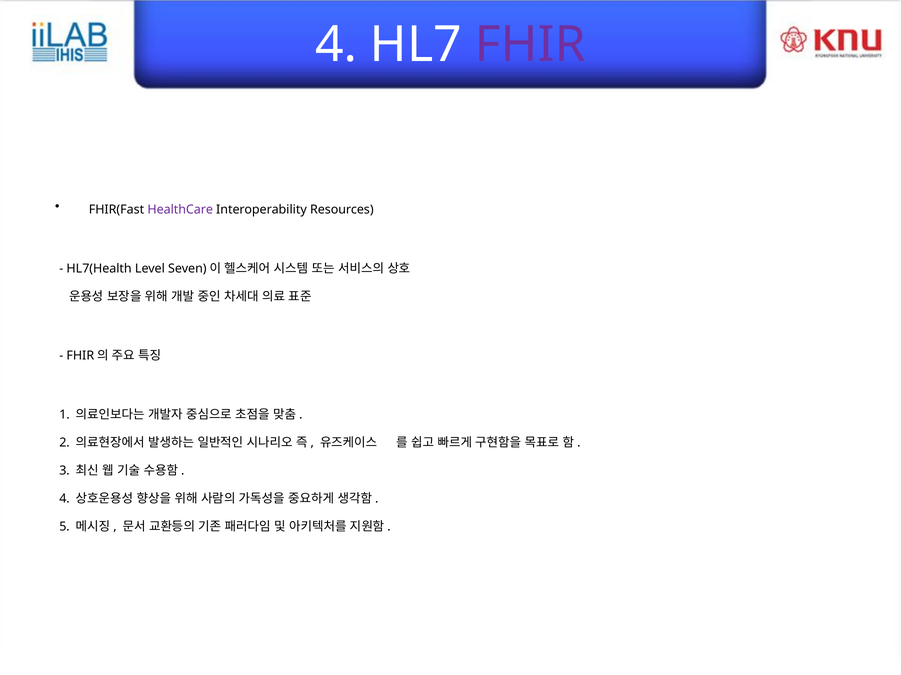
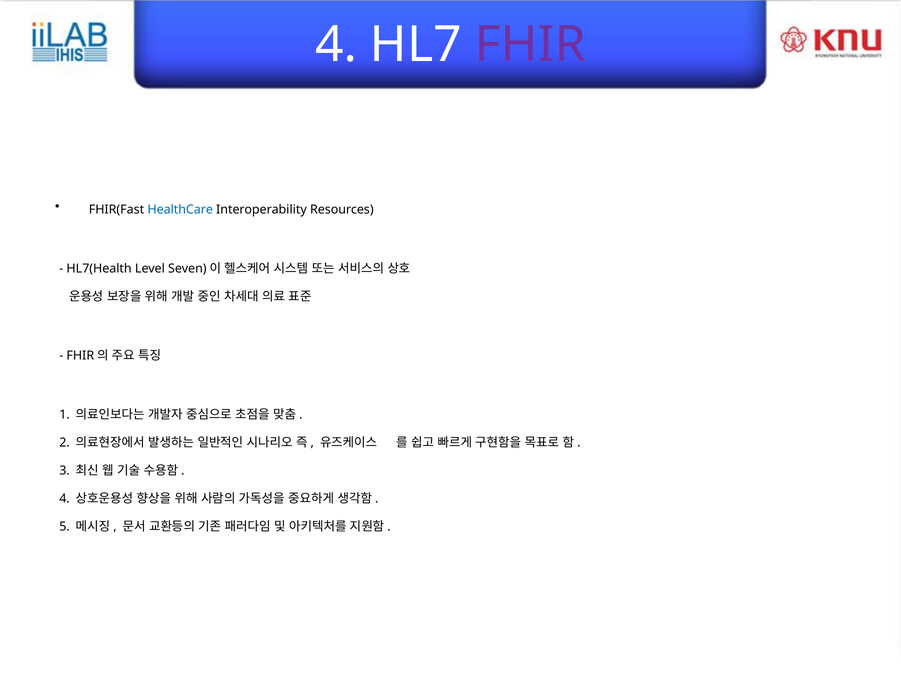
HealthCare colour: purple -> blue (180, 210)
